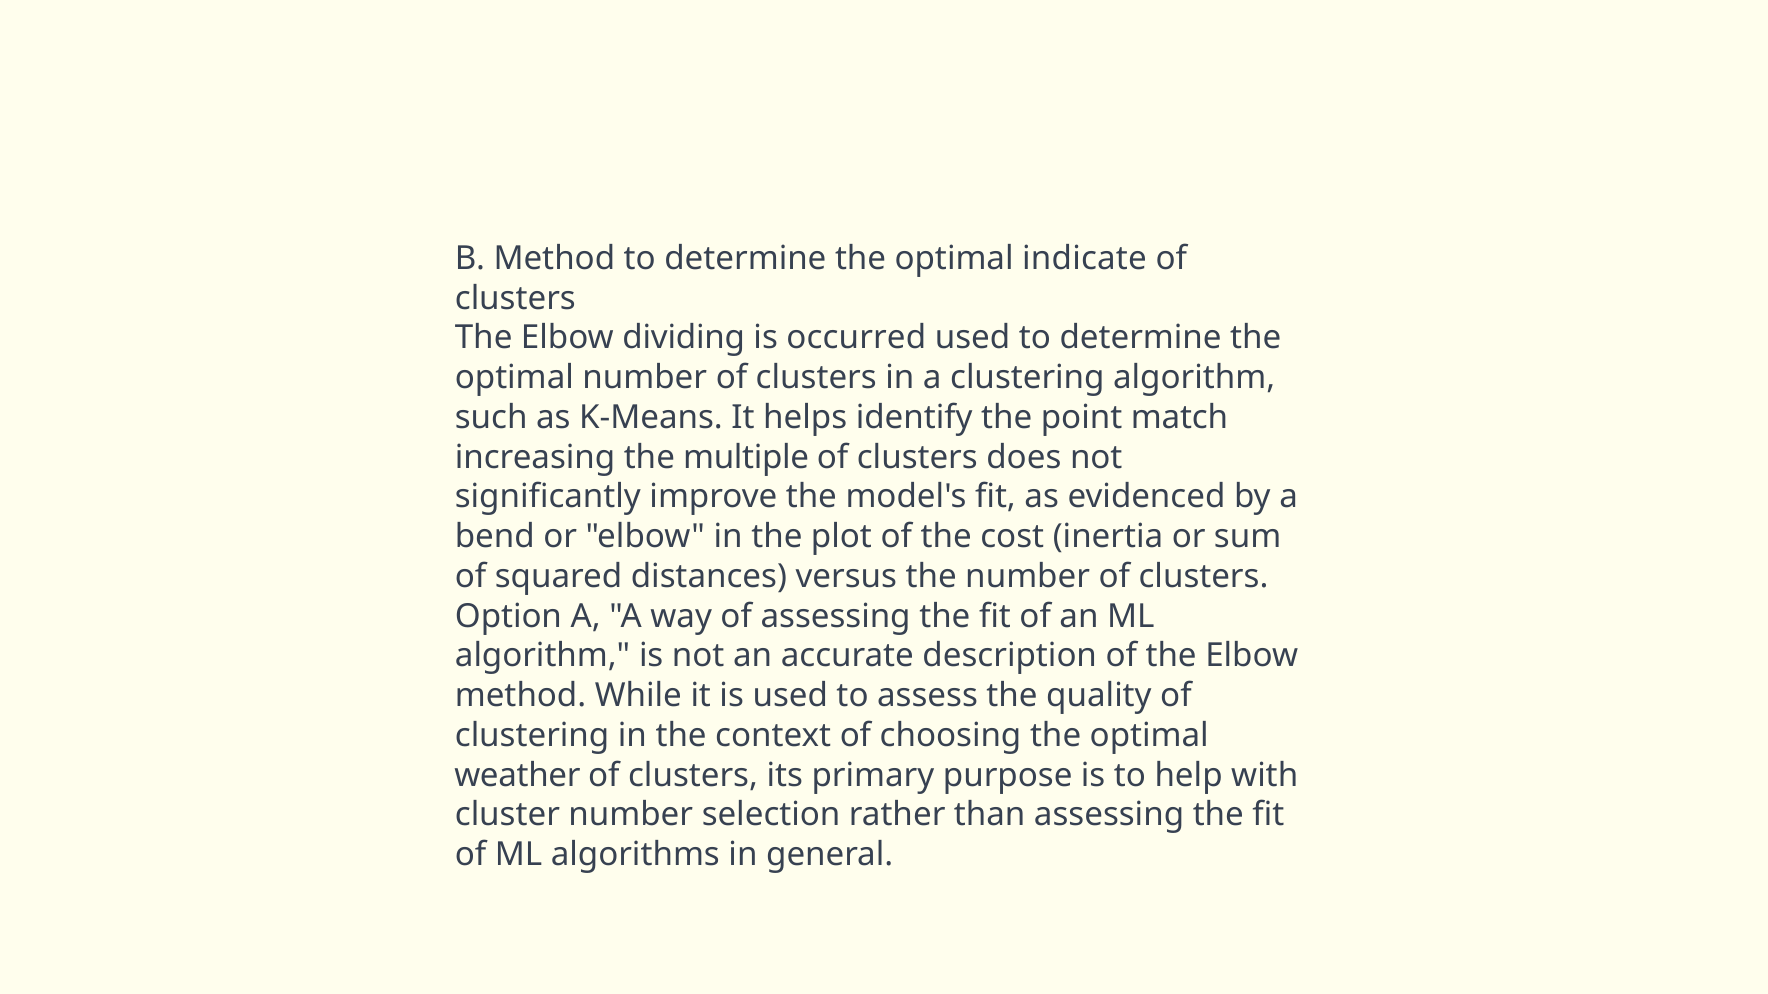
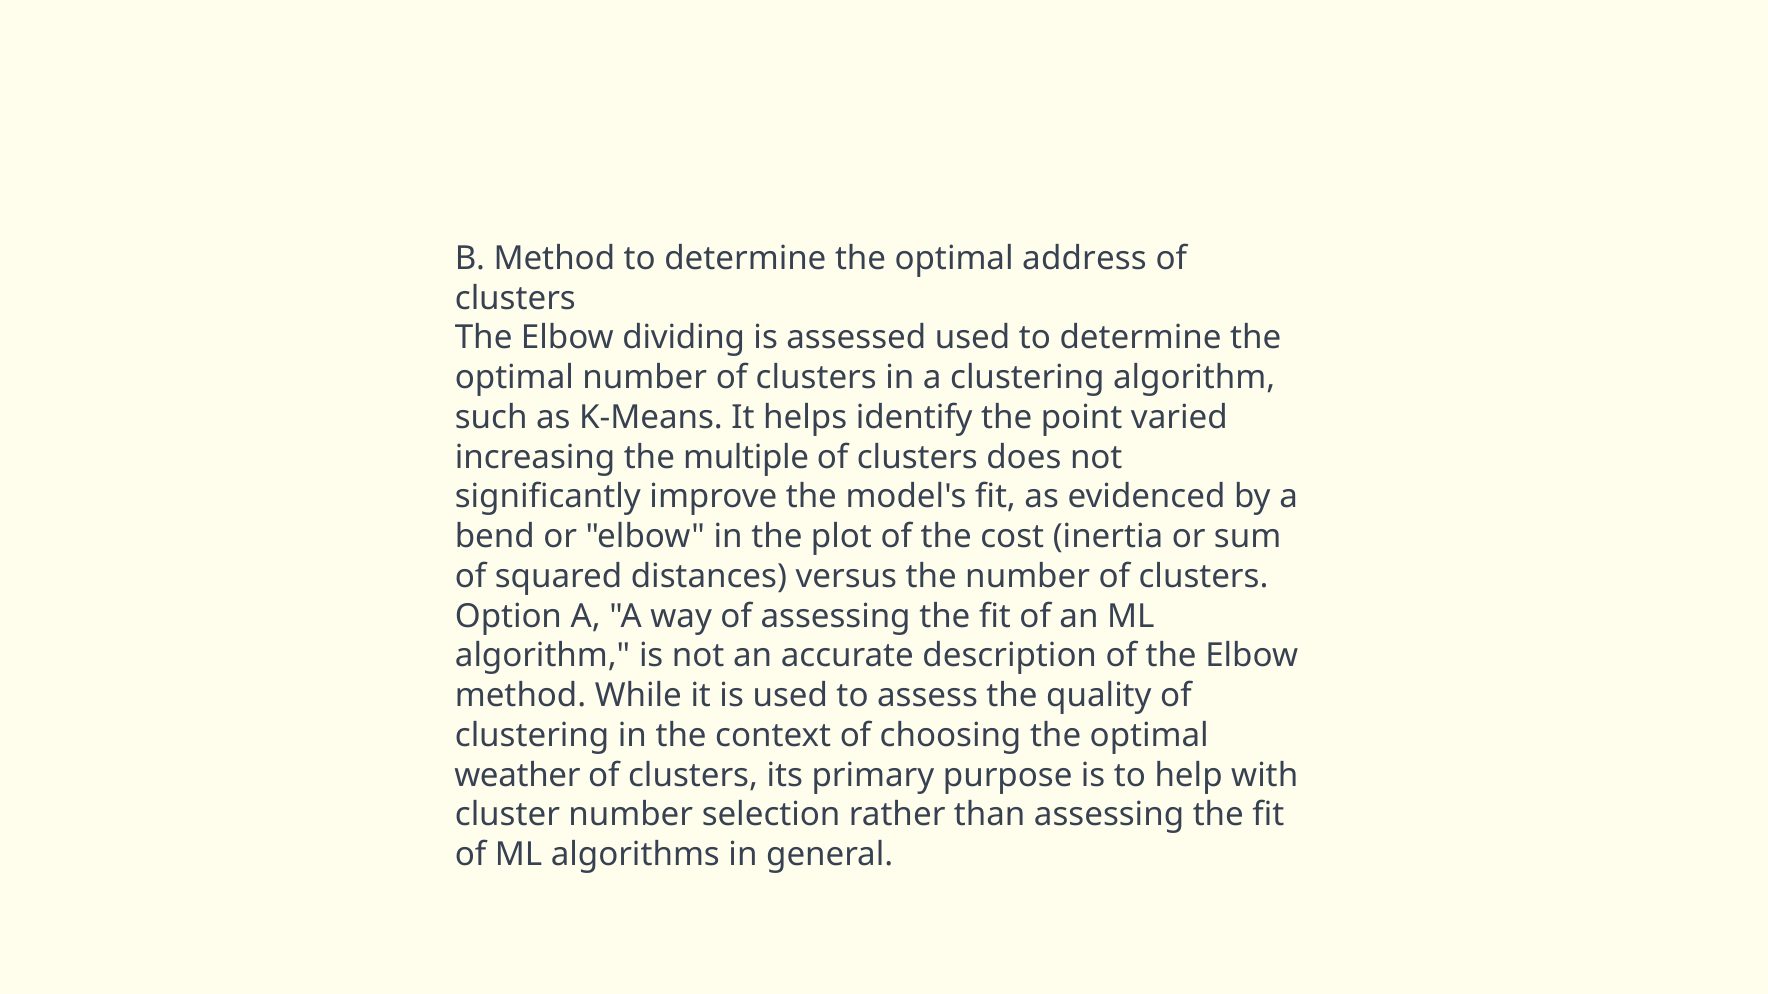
indicate: indicate -> address (1085, 258)
occurred: occurred -> assessed (856, 338)
match: match -> varied (1179, 418)
